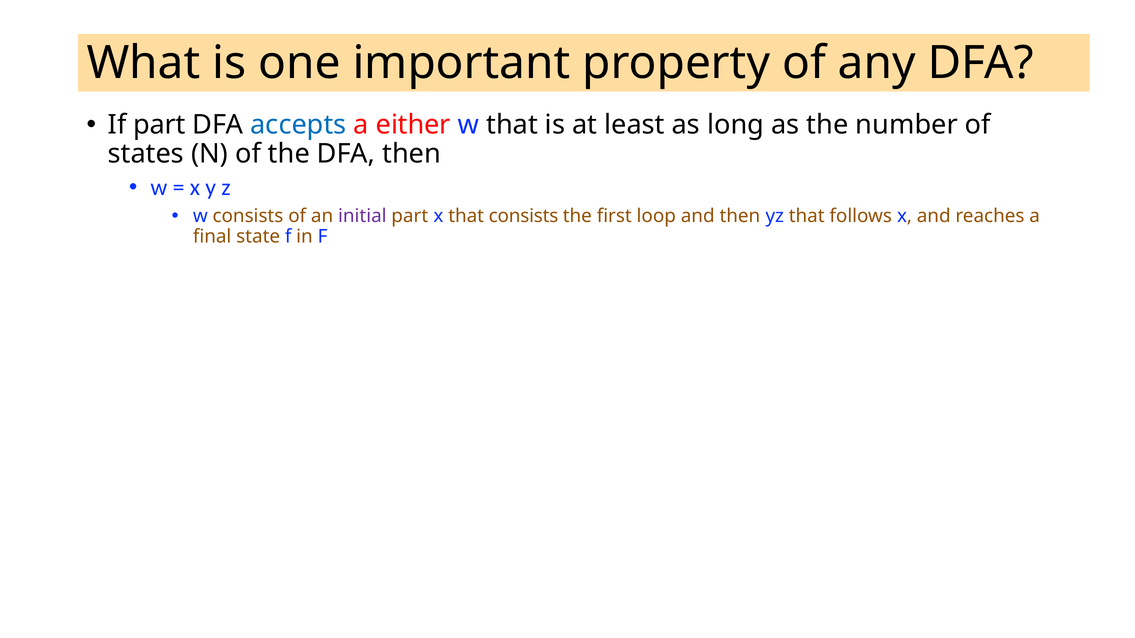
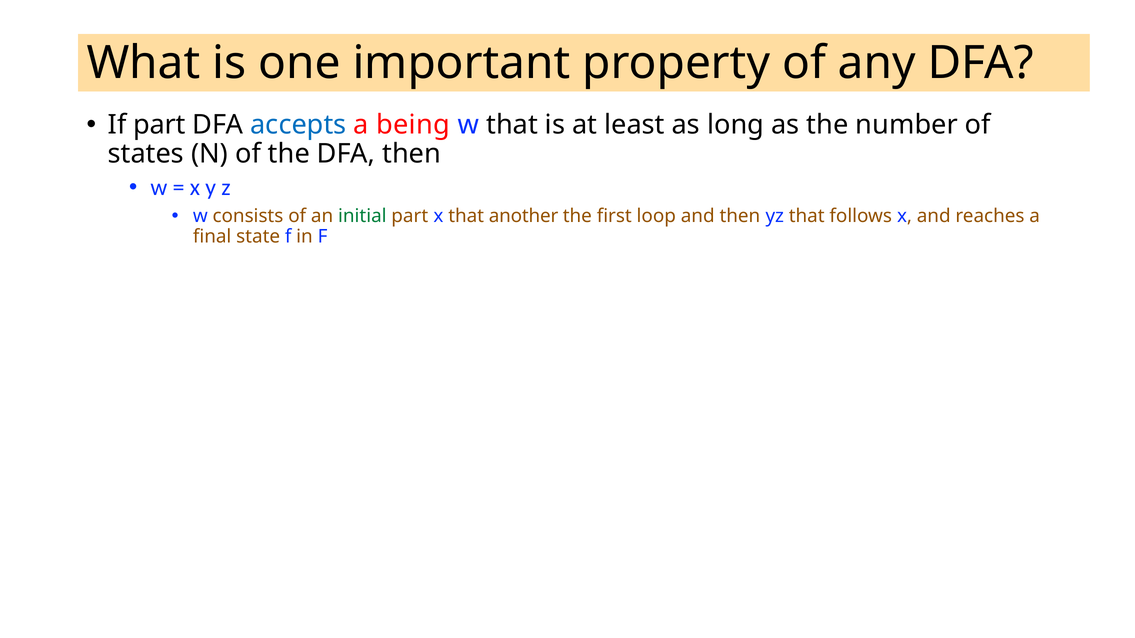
either: either -> being (413, 125)
initial colour: purple -> green (362, 216)
that consists: consists -> another (524, 216)
